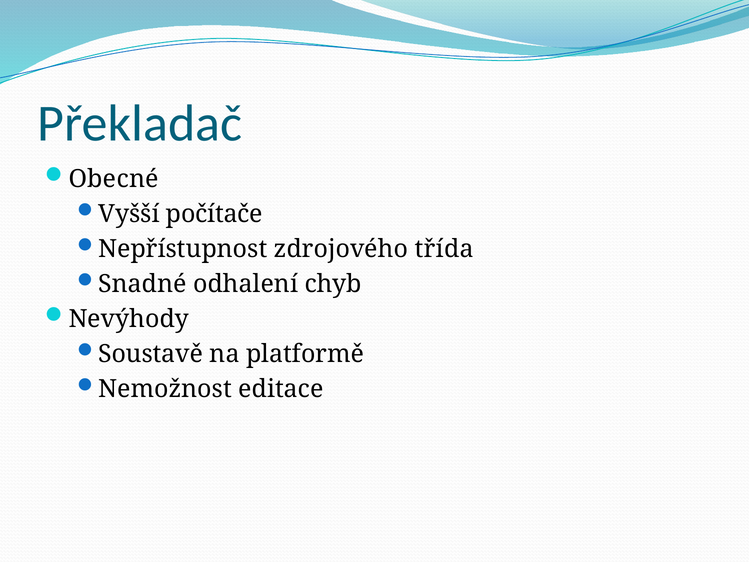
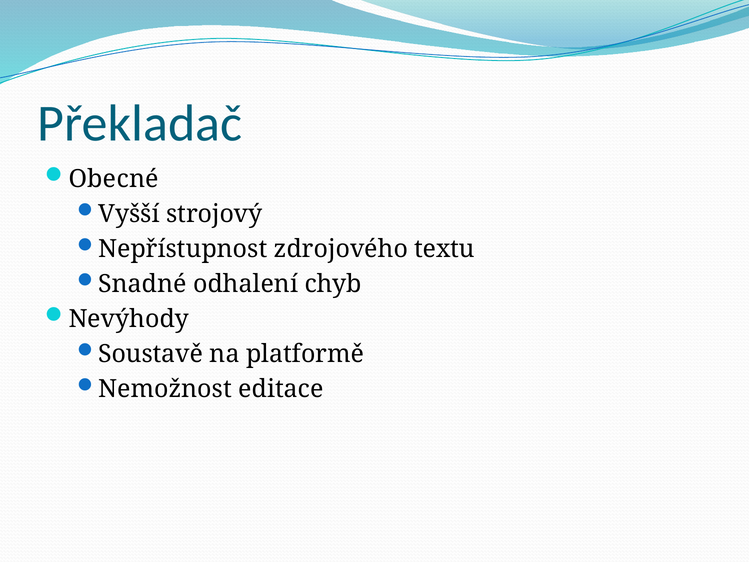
počítače: počítače -> strojový (214, 214)
třída: třída -> textu (444, 249)
